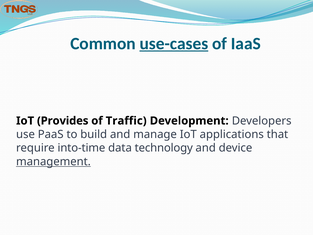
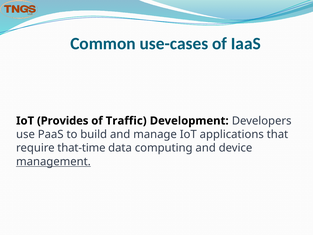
use-cases underline: present -> none (174, 44)
into-time: into-time -> that-time (81, 148)
technology: technology -> computing (164, 148)
